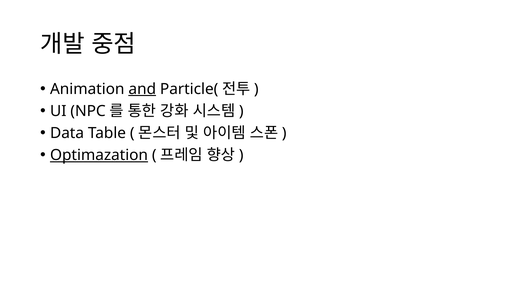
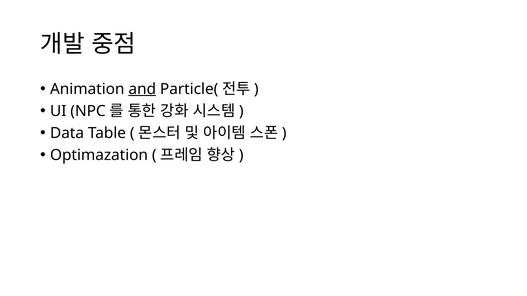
Optimazation underline: present -> none (99, 155)
